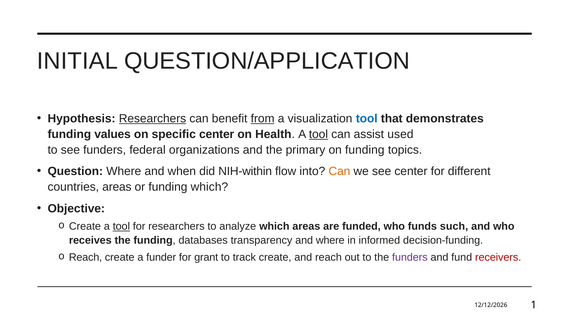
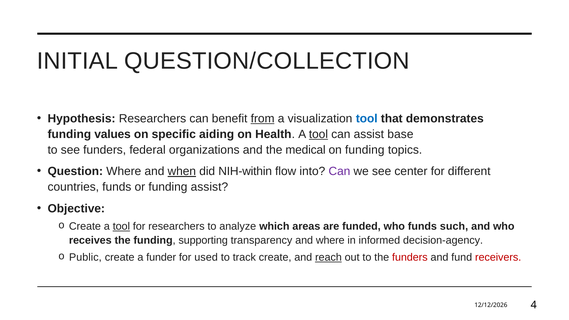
QUESTION/APPLICATION: QUESTION/APPLICATION -> QUESTION/COLLECTION (267, 61)
Researchers underline: present -> none (153, 119)
specific center: center -> aiding (217, 134)
used: used -> base (400, 134)
primary: primary -> medical (306, 150)
when underline: none -> present (182, 171)
Can colour: orange -> purple (339, 171)
countries areas: areas -> funds (117, 187)
funding which: which -> assist (209, 187)
databases: databases -> supporting (203, 240)
decision-funding: decision-funding -> decision-agency (443, 240)
Reach: Reach -> Public (85, 257)
grant: grant -> used (206, 257)
reach underline: none -> present (328, 257)
funders colour: purple -> red (410, 257)
1: 1 -> 4 (534, 305)
